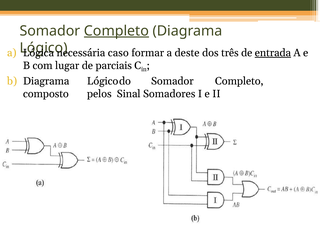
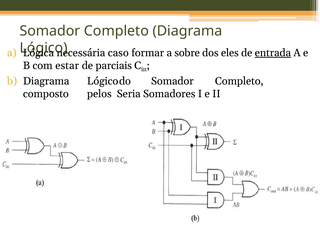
Completo underline: present -> none (116, 31)
deste: deste -> sobre (187, 53)
três: três -> eles (230, 53)
lugar: lugar -> estar (67, 66)
Sinal: Sinal -> Seria (129, 94)
